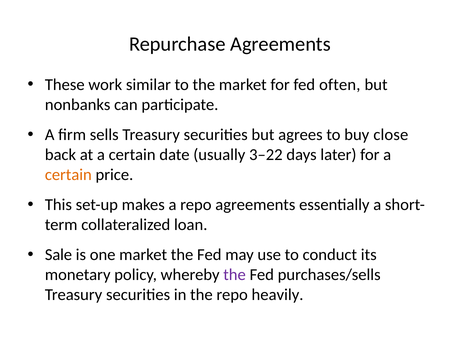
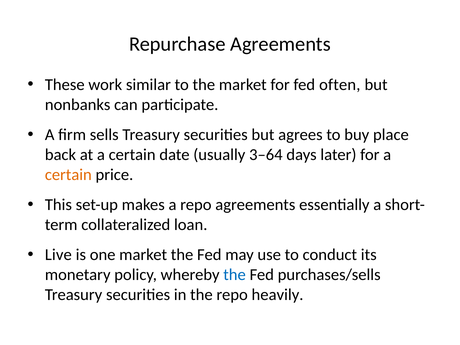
close: close -> place (391, 135)
3–22: 3–22 -> 3–64 (266, 155)
Sale: Sale -> Live (58, 255)
the colour: purple -> blue (235, 275)
